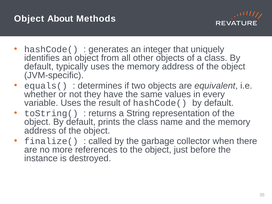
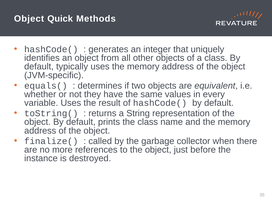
About: About -> Quick (60, 19)
